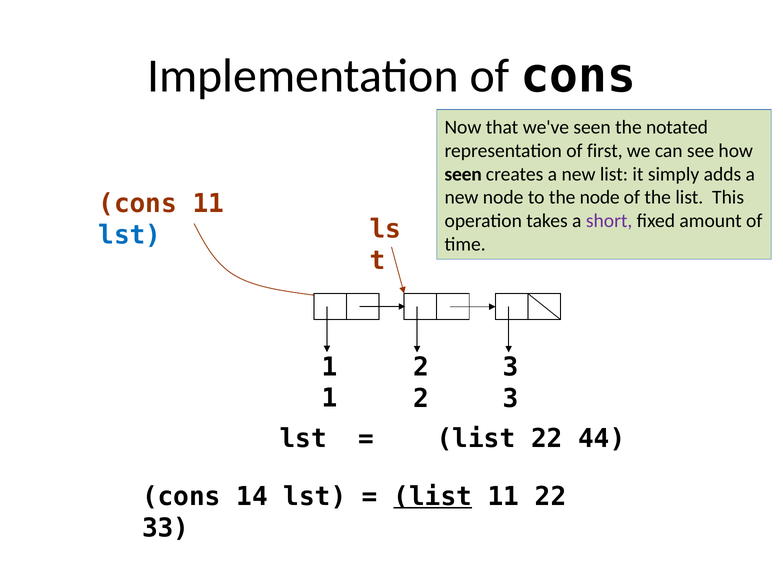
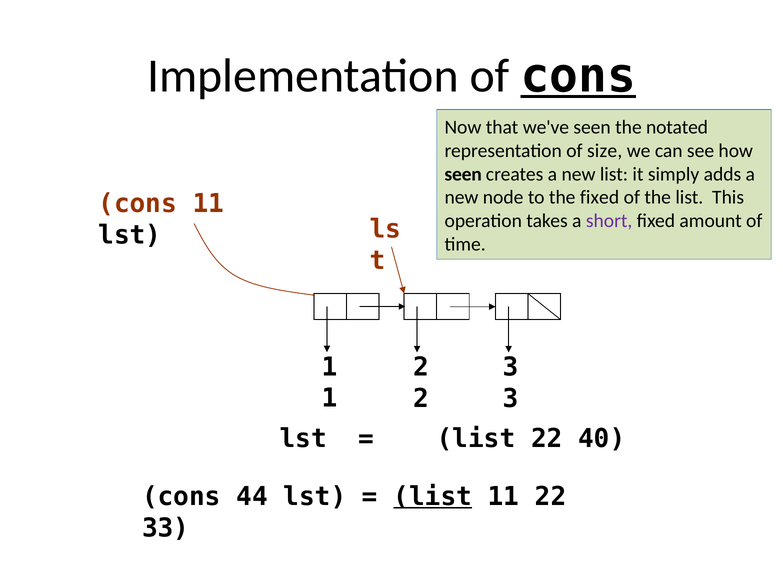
cons underline: none -> present (578, 76)
first: first -> size (605, 151)
the node: node -> fixed (600, 198)
lst colour: blue -> black (130, 235)
44: 44 -> 40 (602, 439)
14: 14 -> 44 (252, 497)
